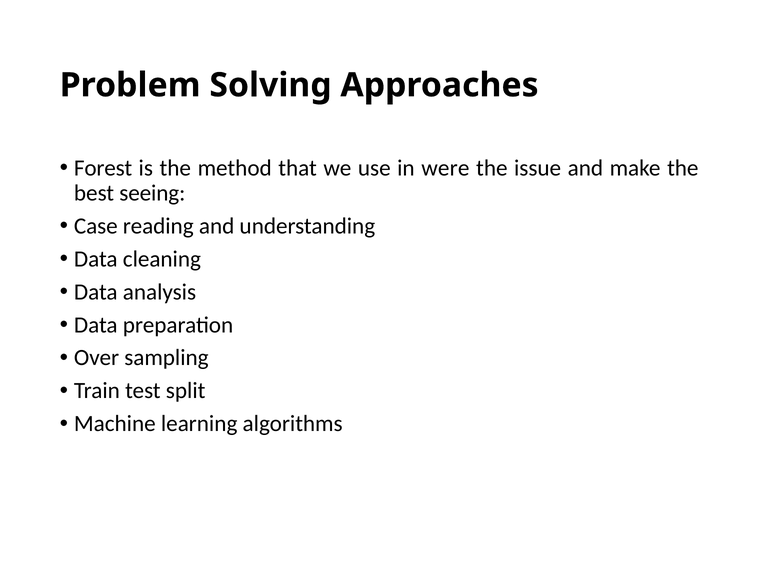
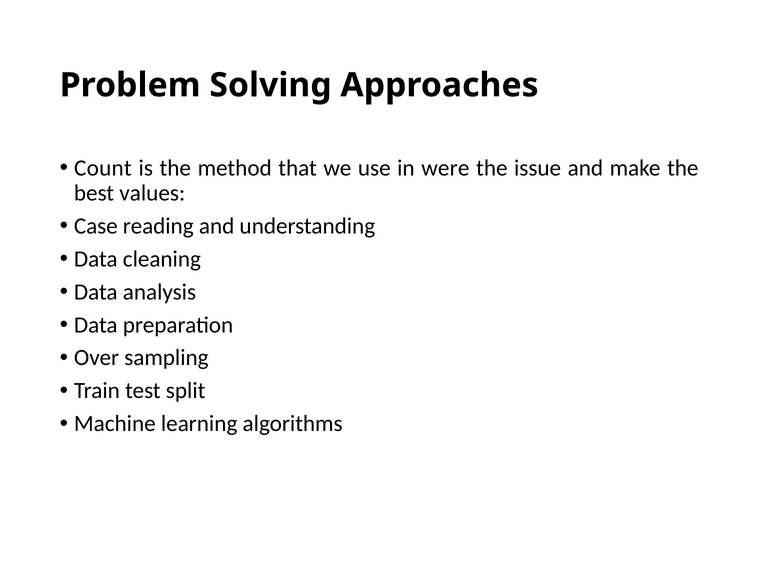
Forest: Forest -> Count (103, 168)
seeing: seeing -> values (152, 193)
